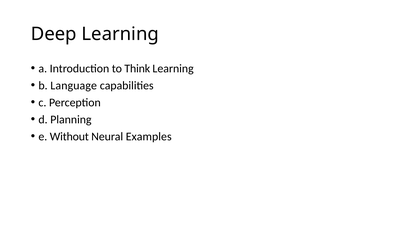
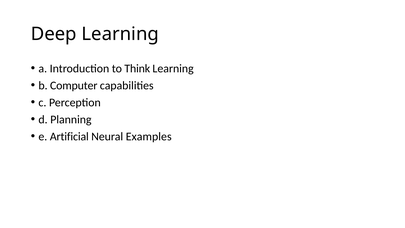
Language: Language -> Computer (74, 85)
Without: Without -> Artificial (69, 136)
